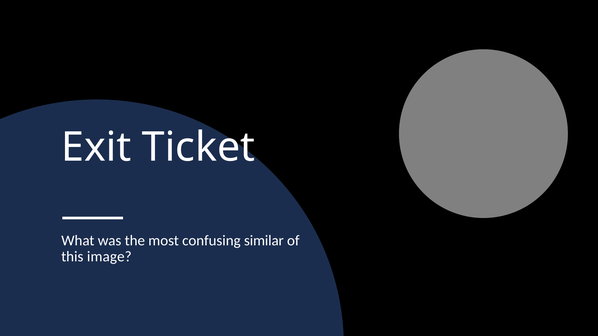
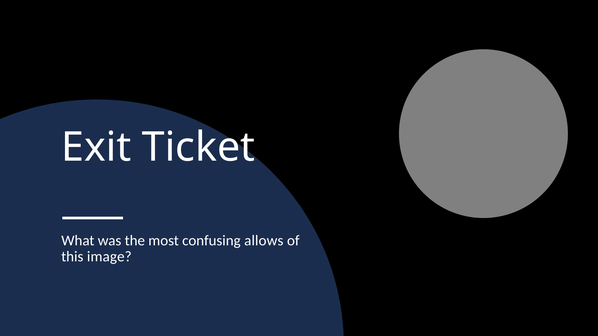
similar: similar -> allows (264, 241)
